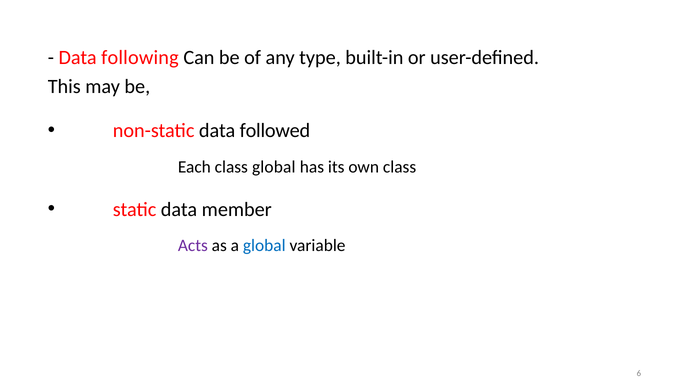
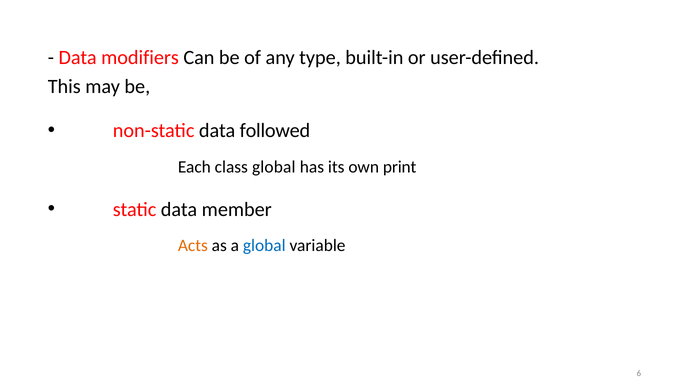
following: following -> modifiers (140, 58)
own class: class -> print (400, 167)
Acts colour: purple -> orange (193, 245)
